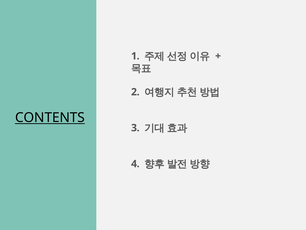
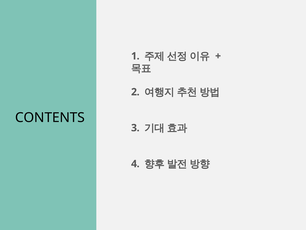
CONTENTS underline: present -> none (50, 117)
